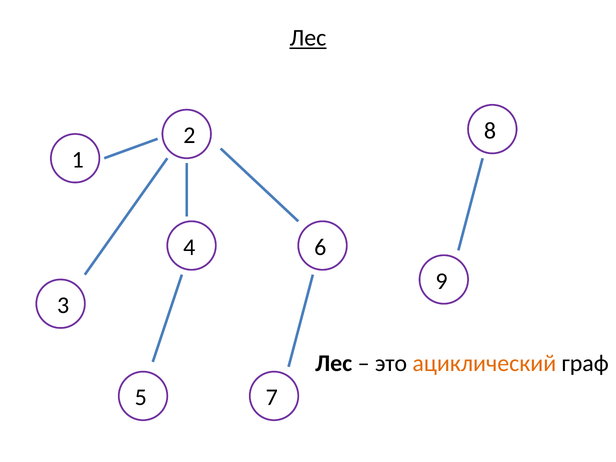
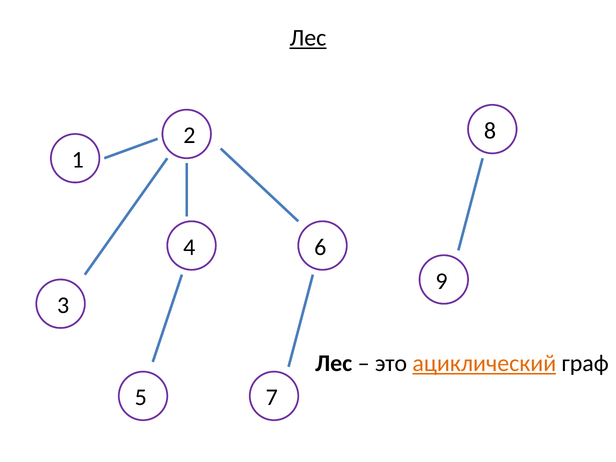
ациклический underline: none -> present (484, 364)
